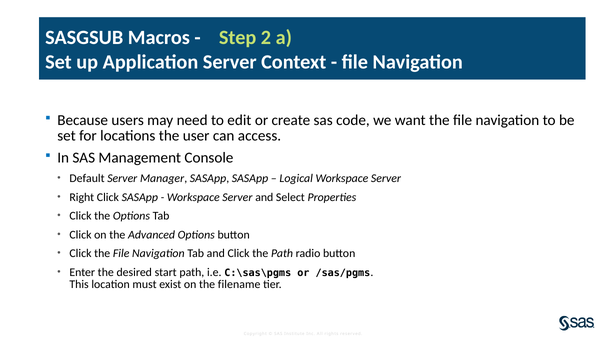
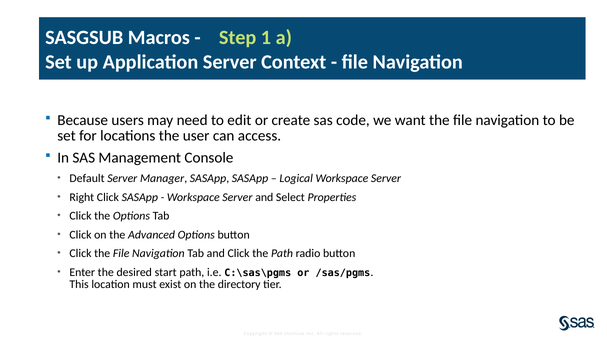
2: 2 -> 1 (266, 38)
filename: filename -> directory (239, 285)
